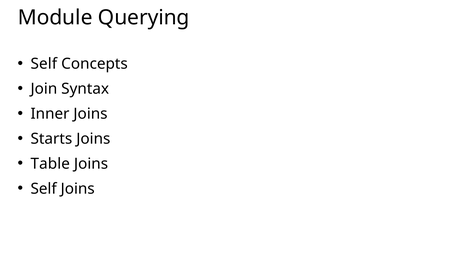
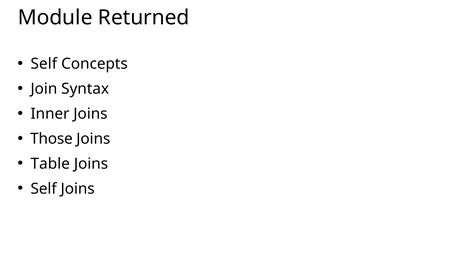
Querying: Querying -> Returned (144, 18)
Starts: Starts -> Those (51, 139)
